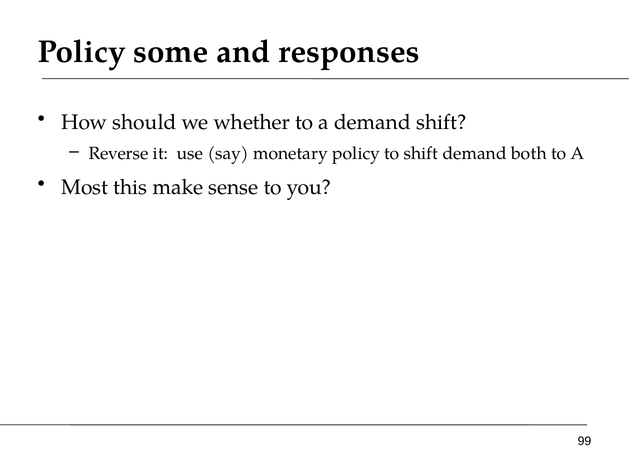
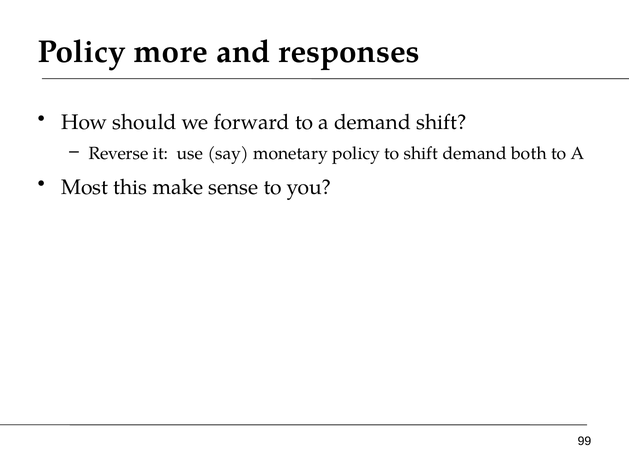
some: some -> more (171, 52)
whether: whether -> forward (252, 122)
